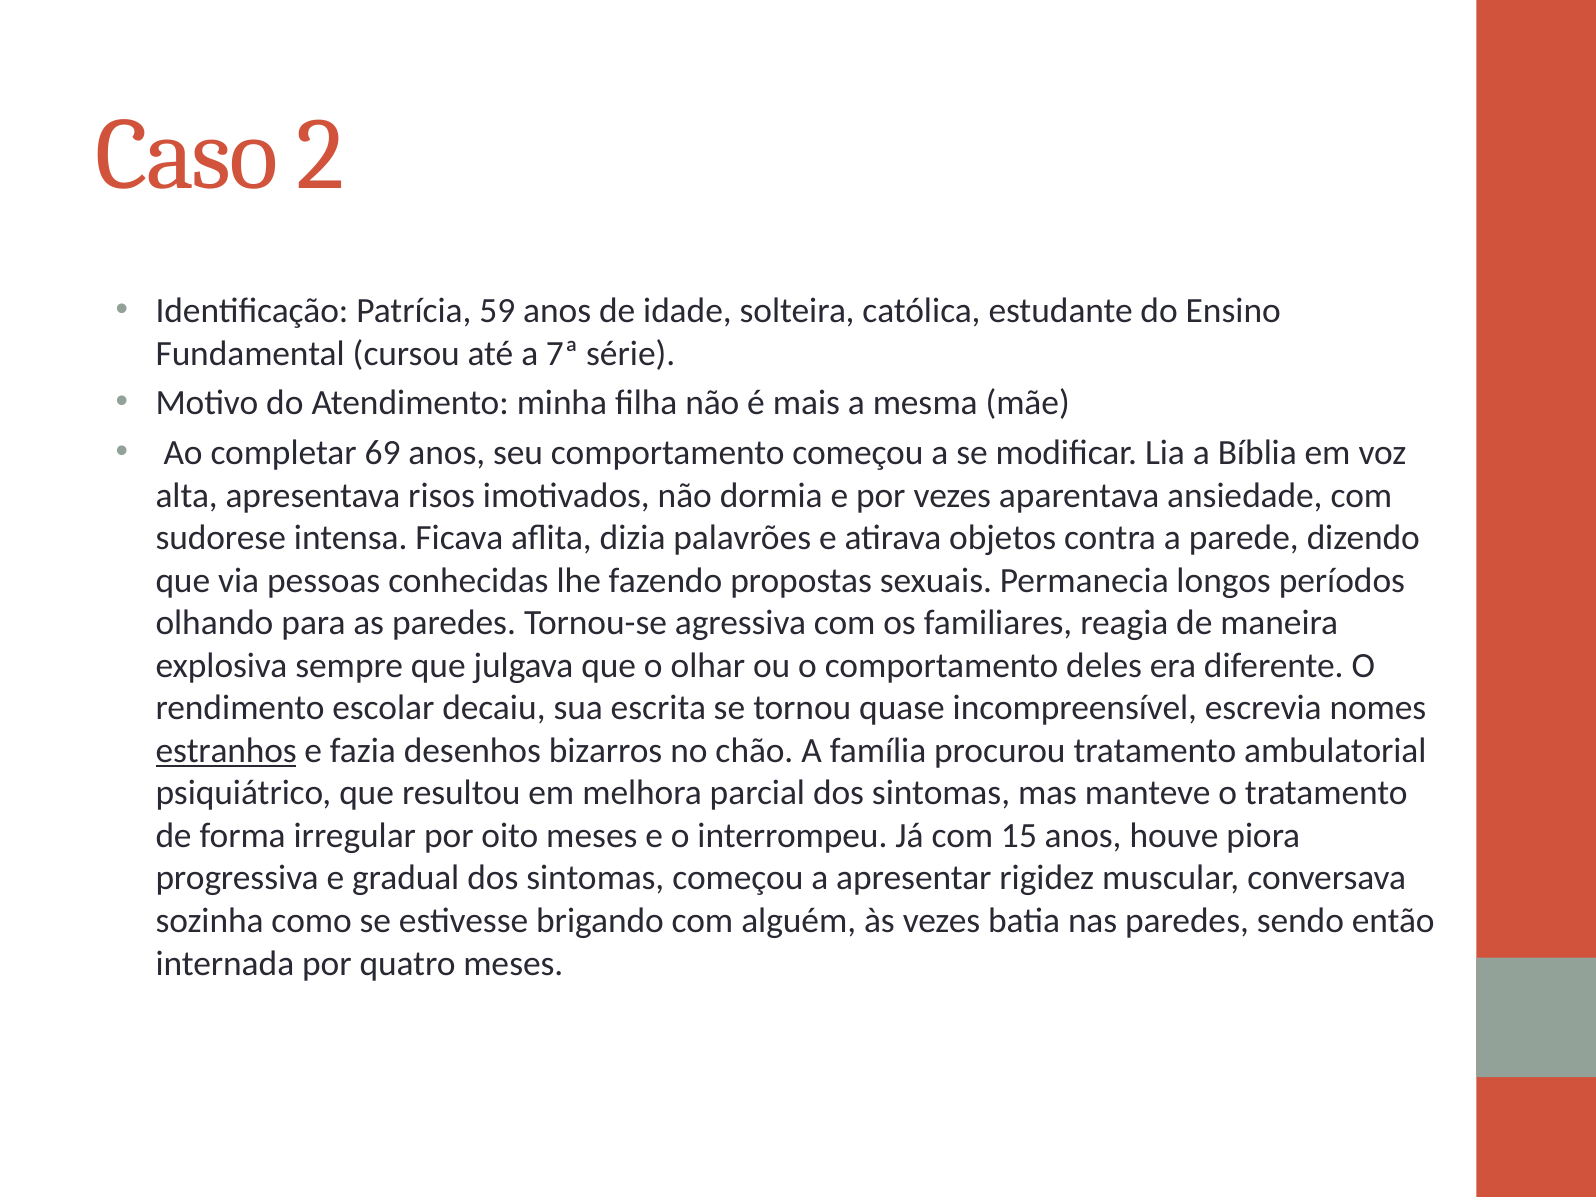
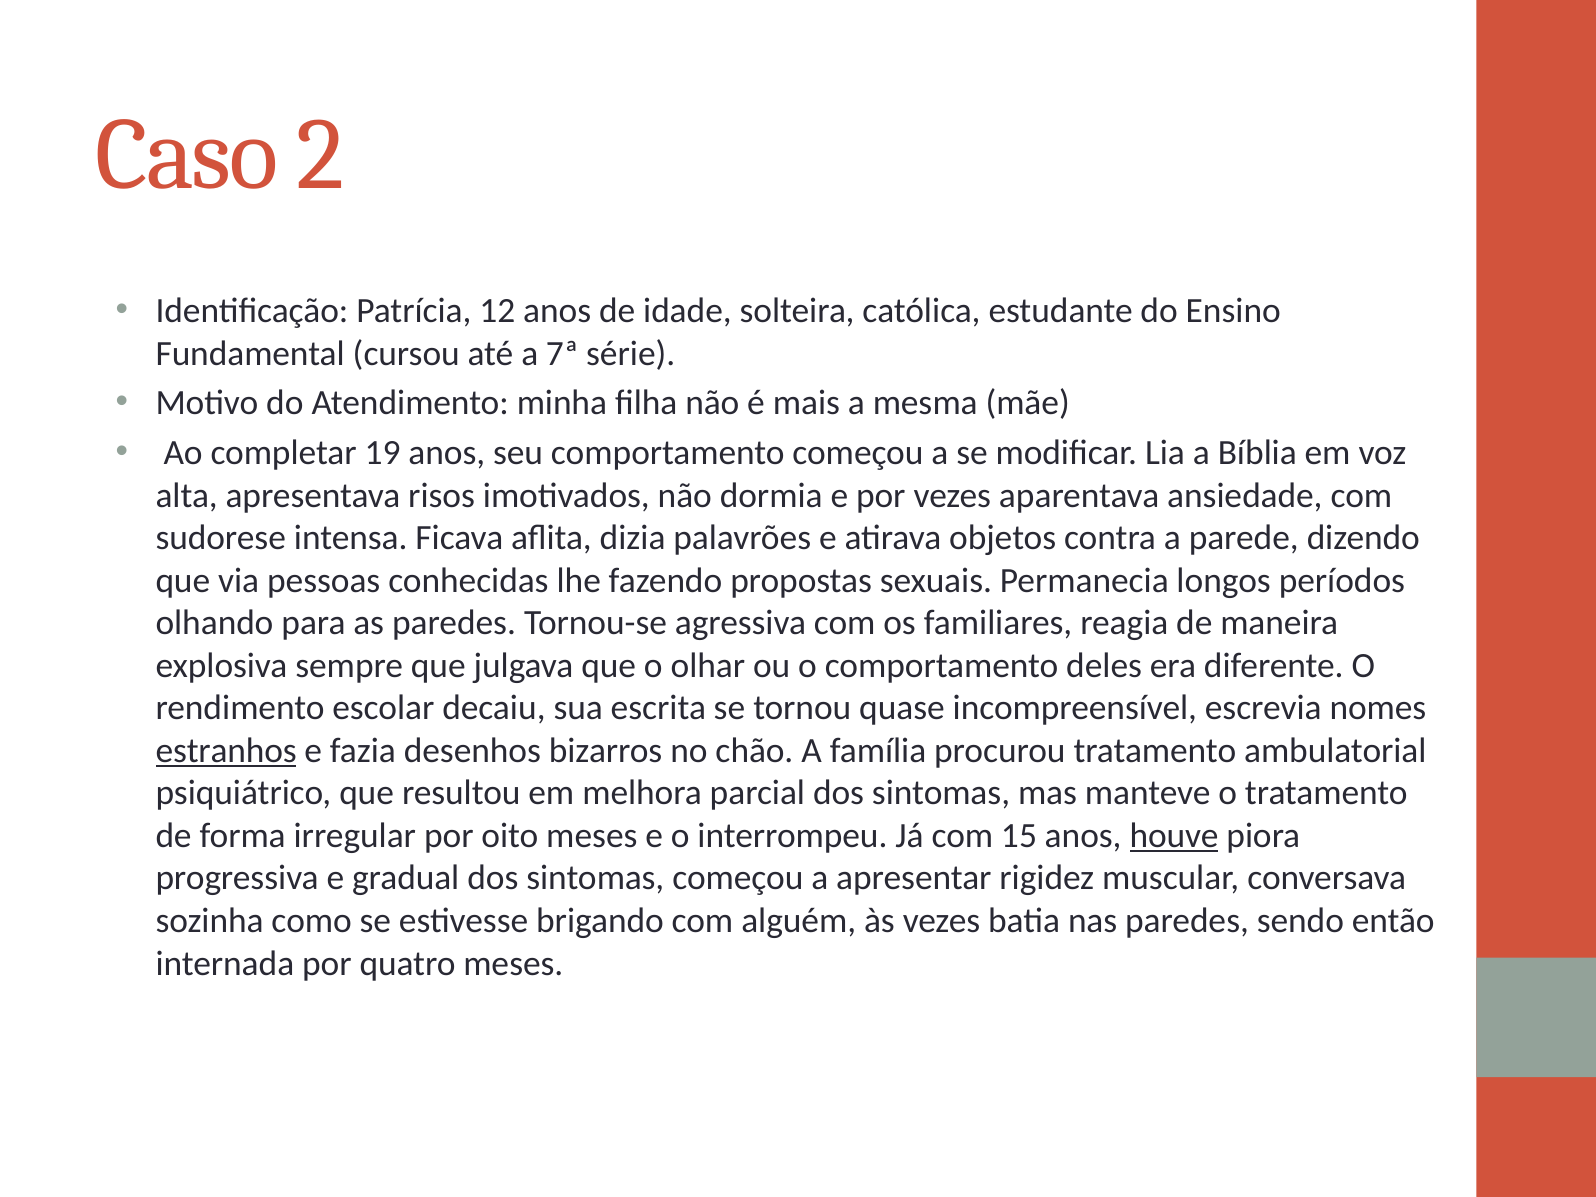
59: 59 -> 12 (497, 311)
69: 69 -> 19 (383, 453)
houve underline: none -> present (1174, 836)
